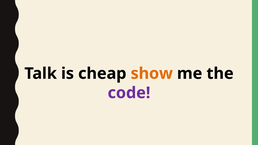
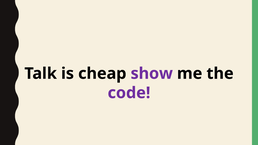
show colour: orange -> purple (152, 74)
